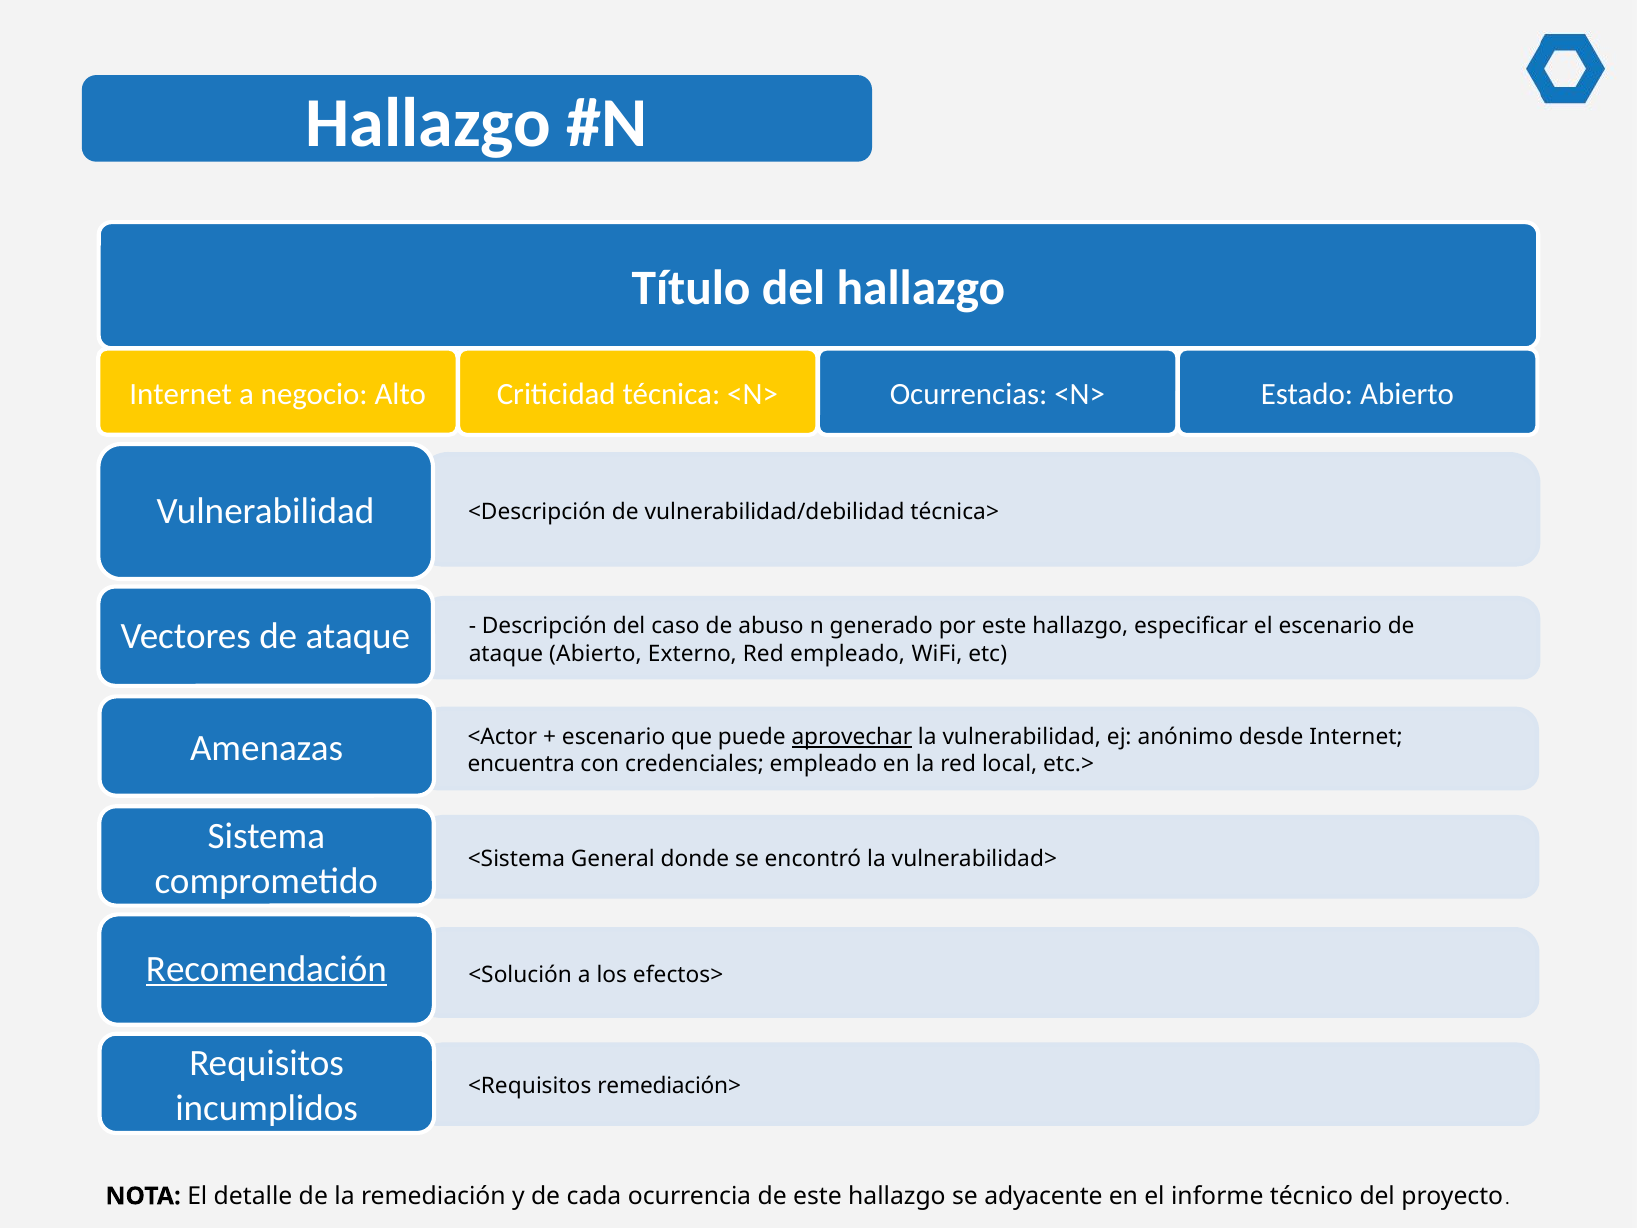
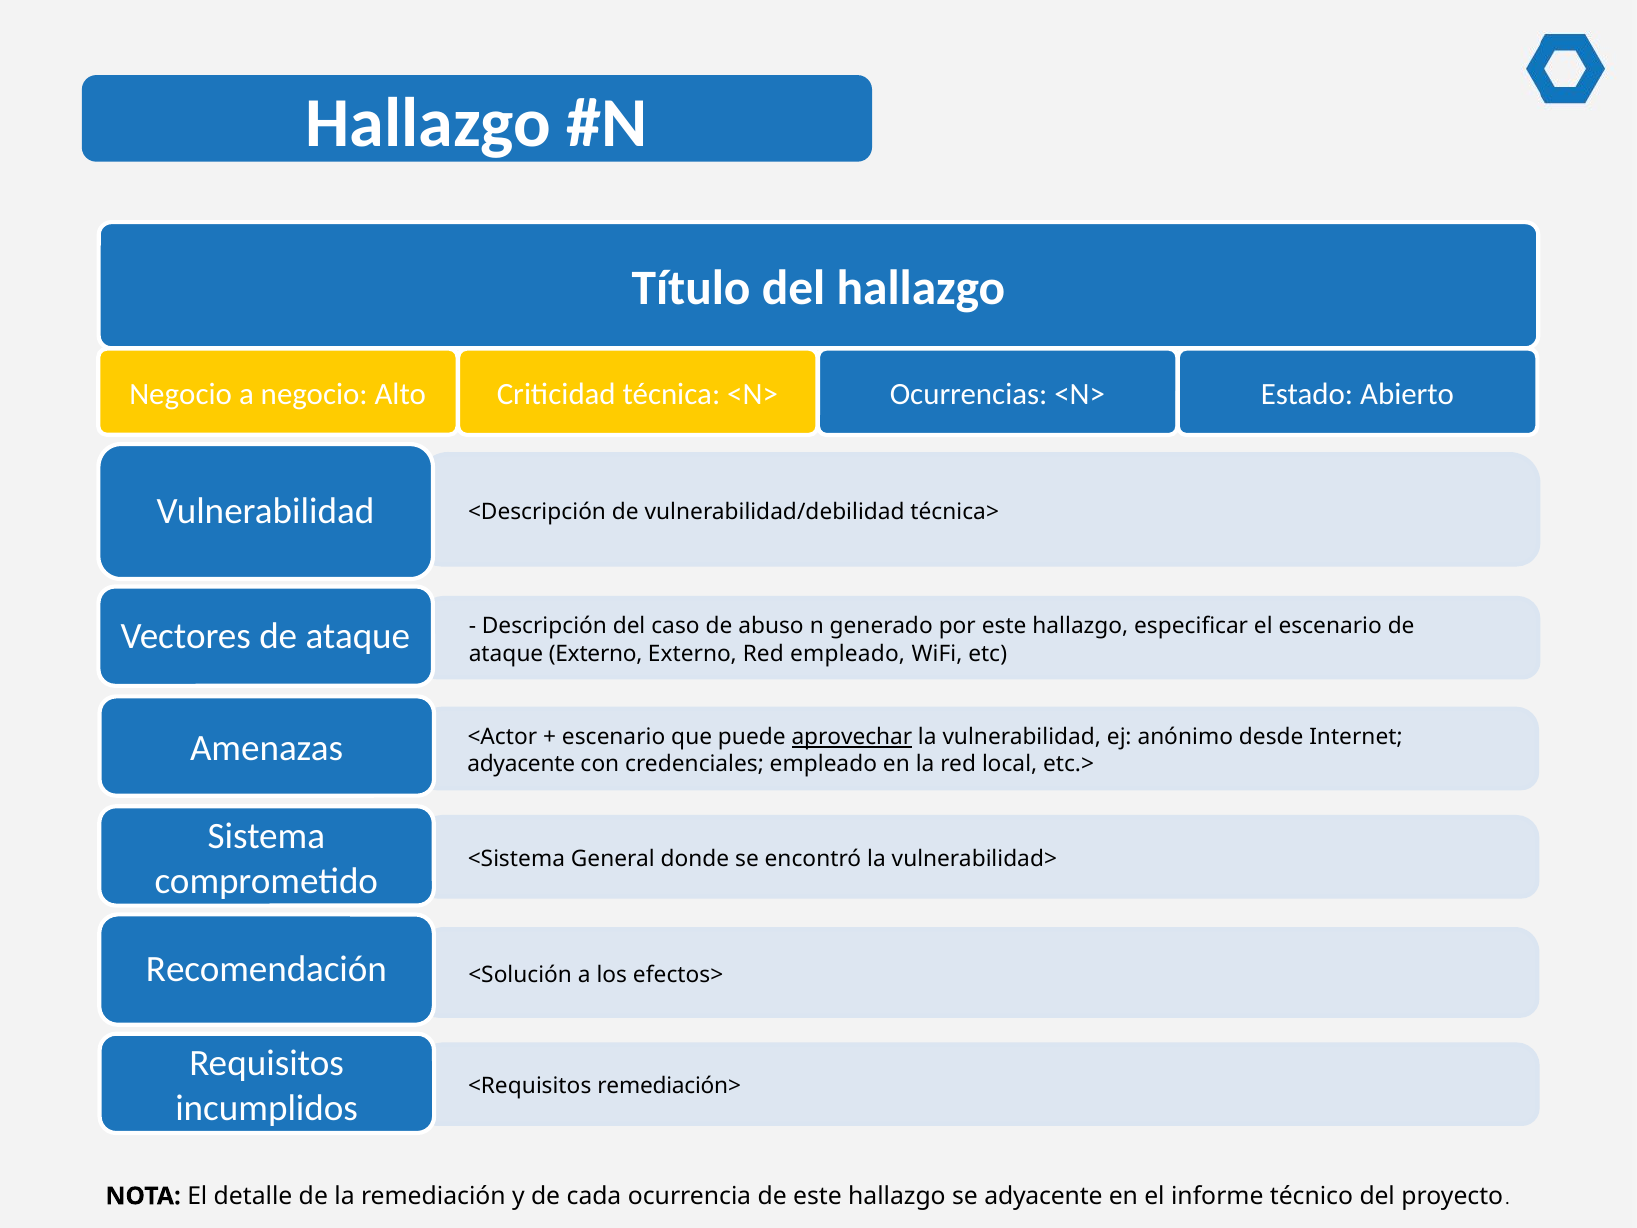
Internet: Internet -> Negocio (181, 394)
ataque Abierto: Abierto -> Externo (596, 653)
encuentra: encuentra -> adyacente (521, 764)
Recomendación underline: present -> none (266, 969)
